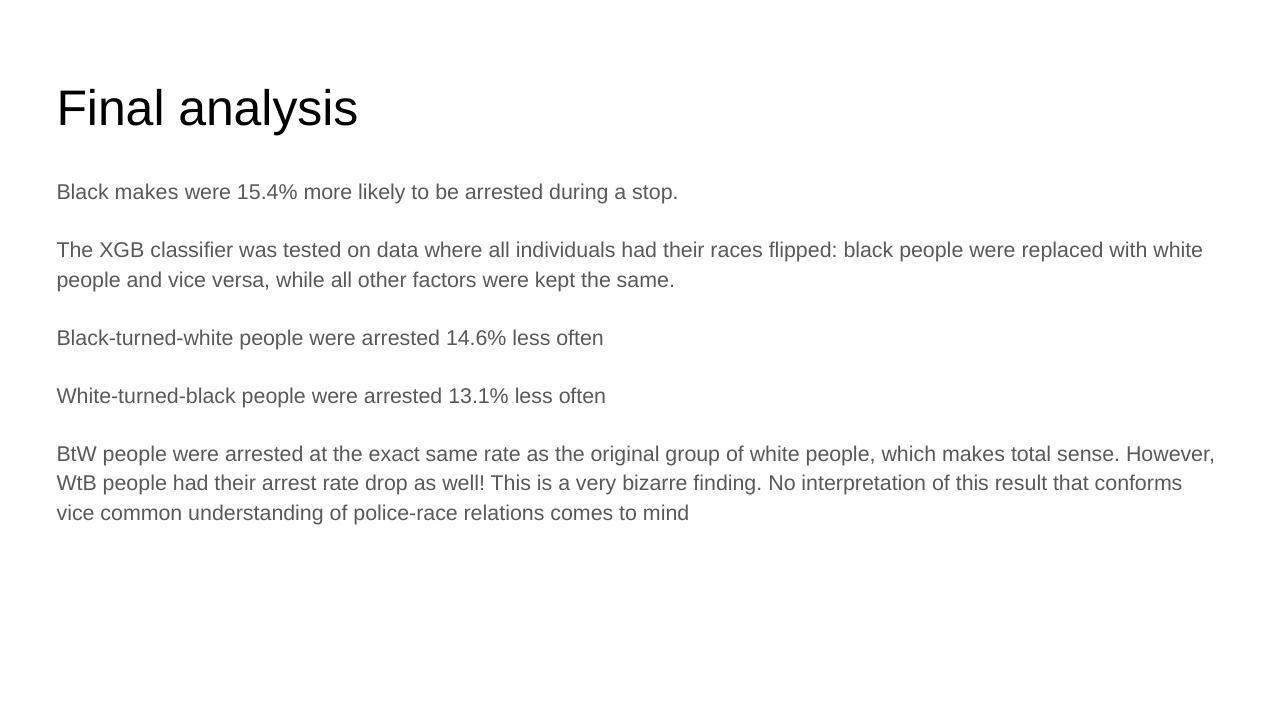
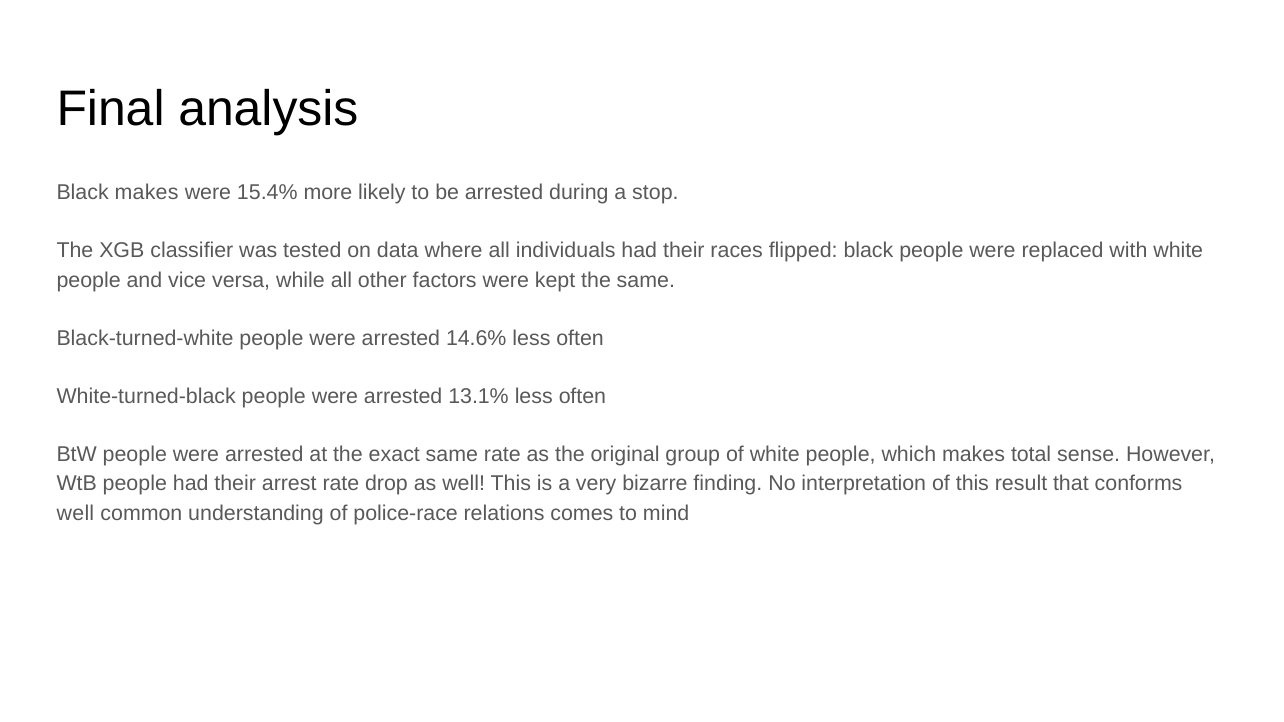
vice: vice -> well (75, 514)
